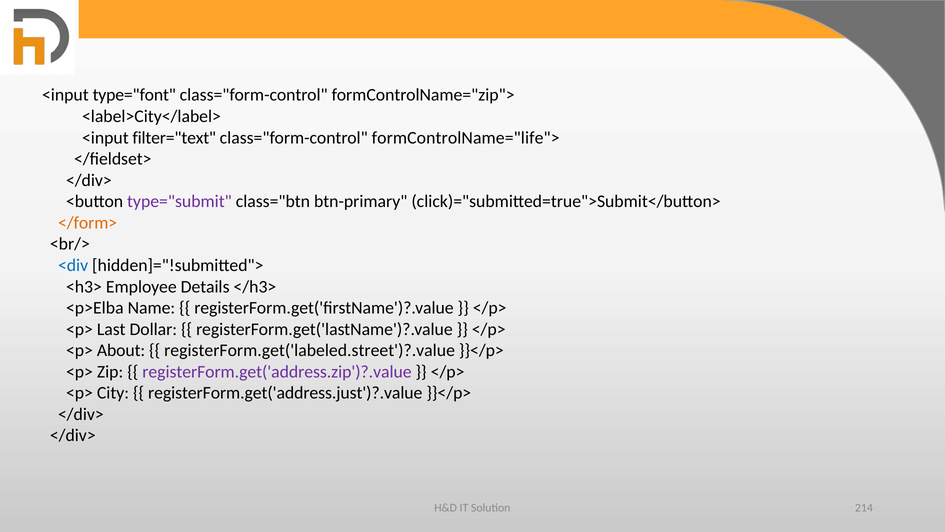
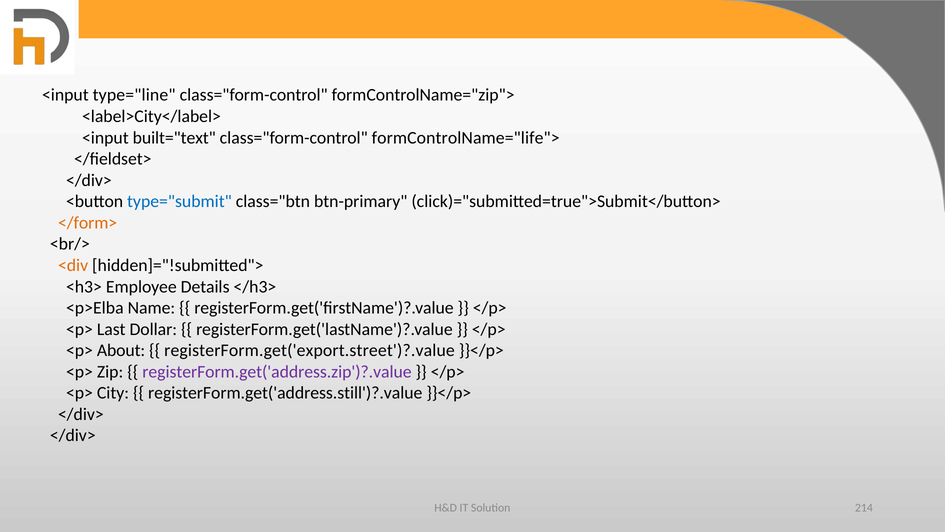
type="font: type="font -> type="line (134, 95)
filter="text: filter="text -> built="text (174, 138)
type="submit colour: purple -> blue (179, 201)
<div colour: blue -> orange (73, 265)
registerForm.get('labeled.street')?.value: registerForm.get('labeled.street')?.value -> registerForm.get('export.street')?.value (309, 350)
registerForm.get('address.just')?.value: registerForm.get('address.just')?.value -> registerForm.get('address.still')?.value (285, 393)
